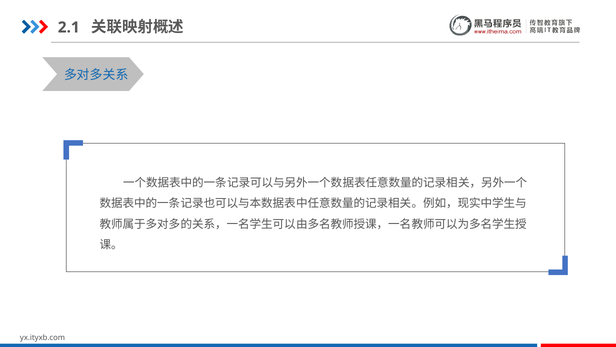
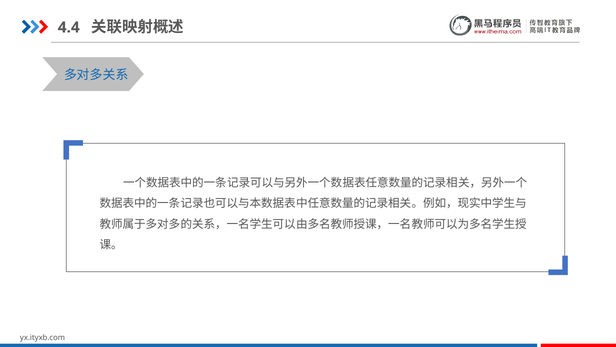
2.1: 2.1 -> 4.4 (69, 27)
